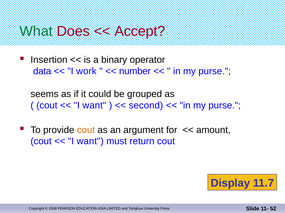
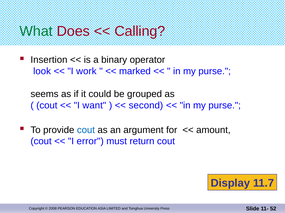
Accept: Accept -> Calling (140, 31)
data: data -> look (42, 71)
number: number -> marked (135, 71)
cout colour: orange -> blue (86, 130)
want: want -> error (90, 142)
